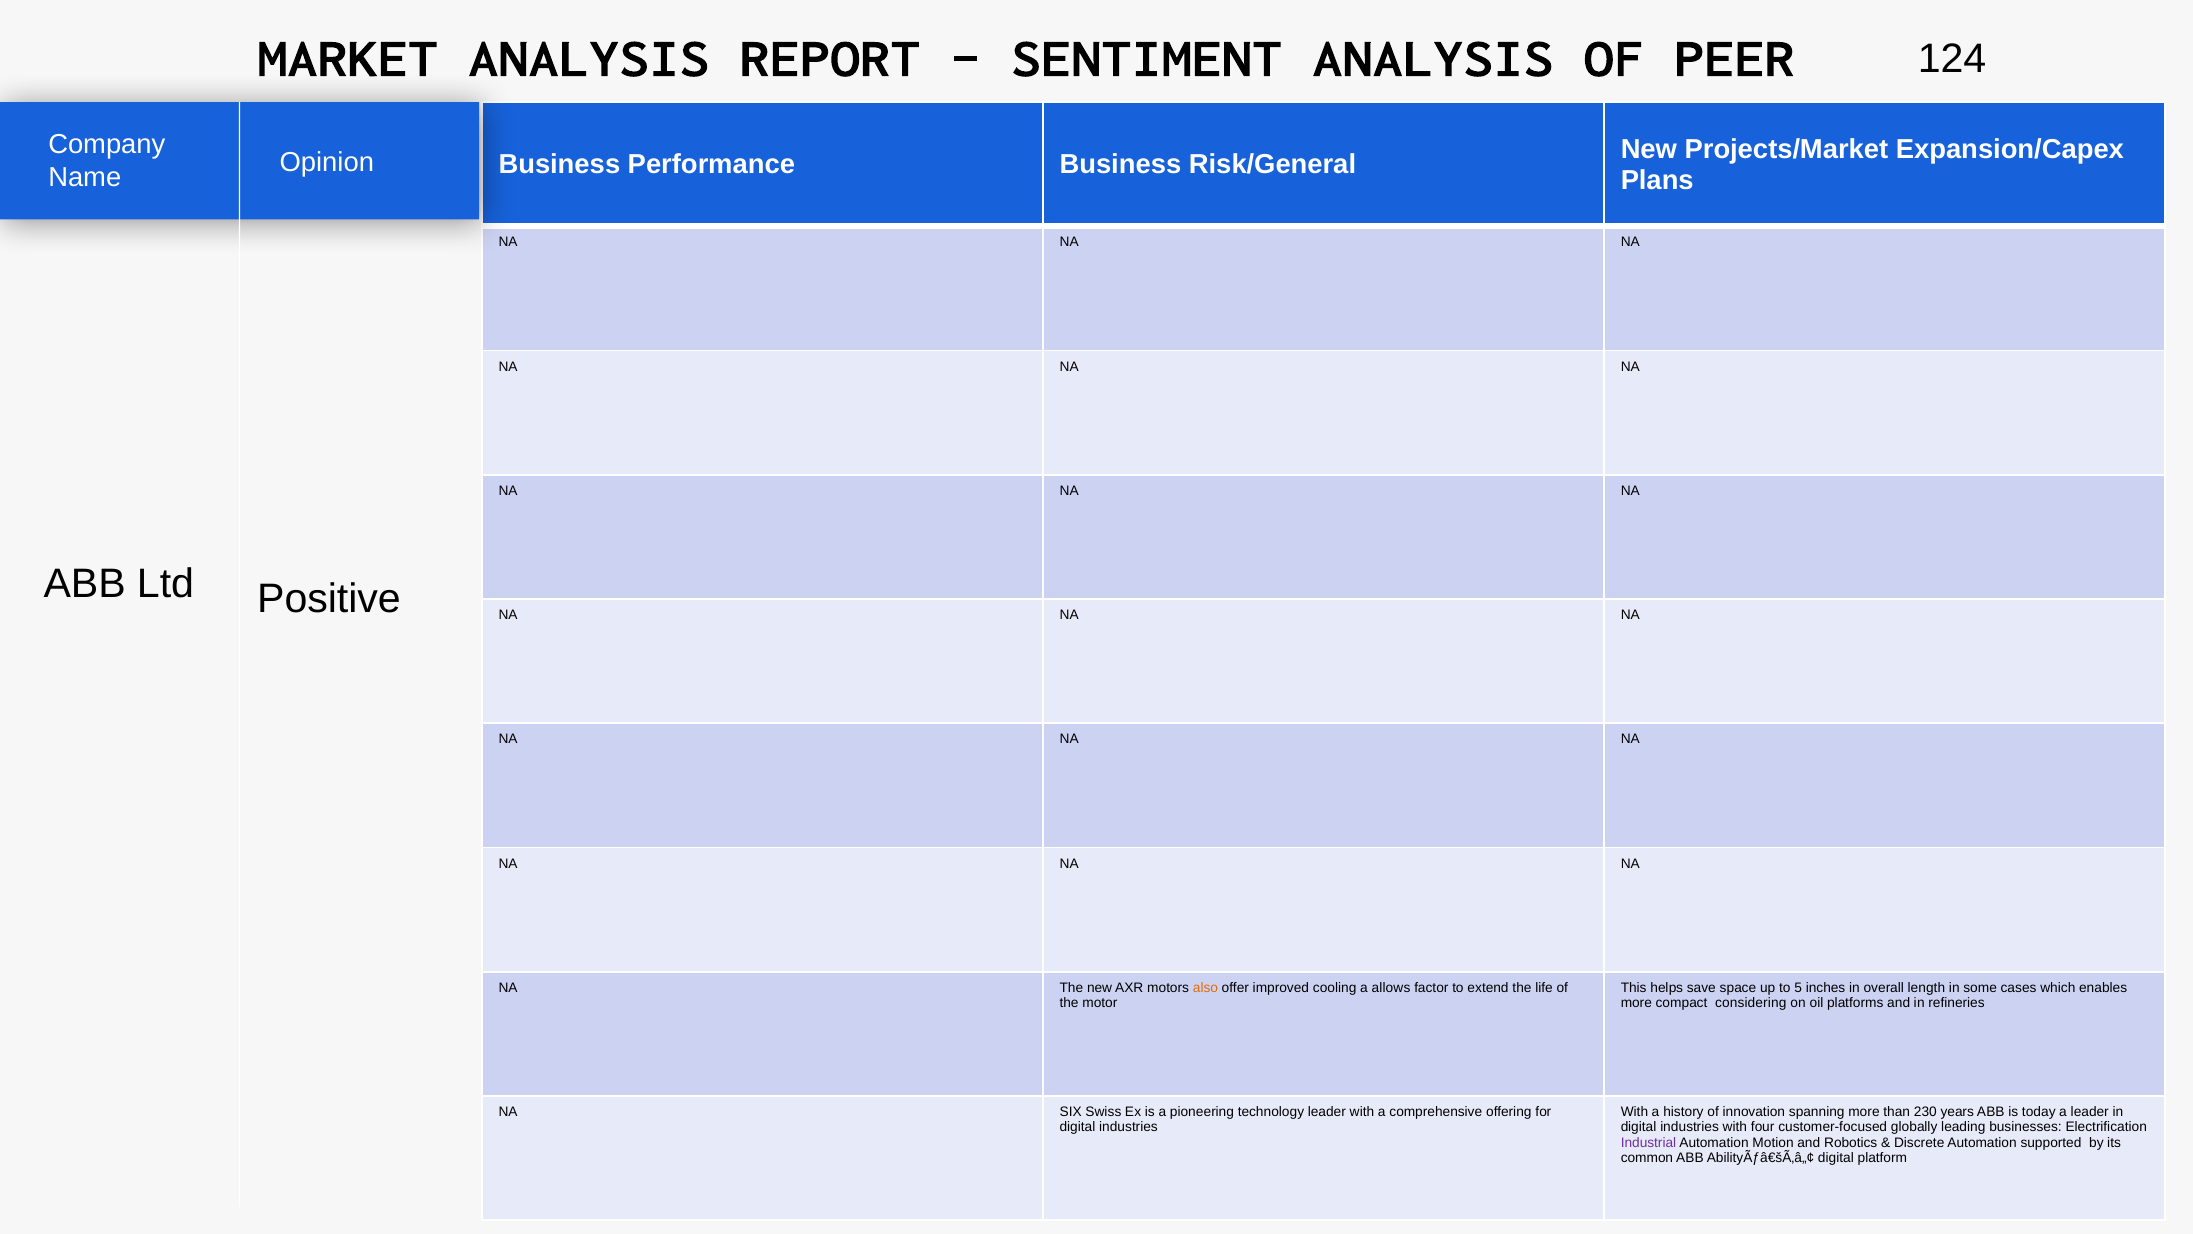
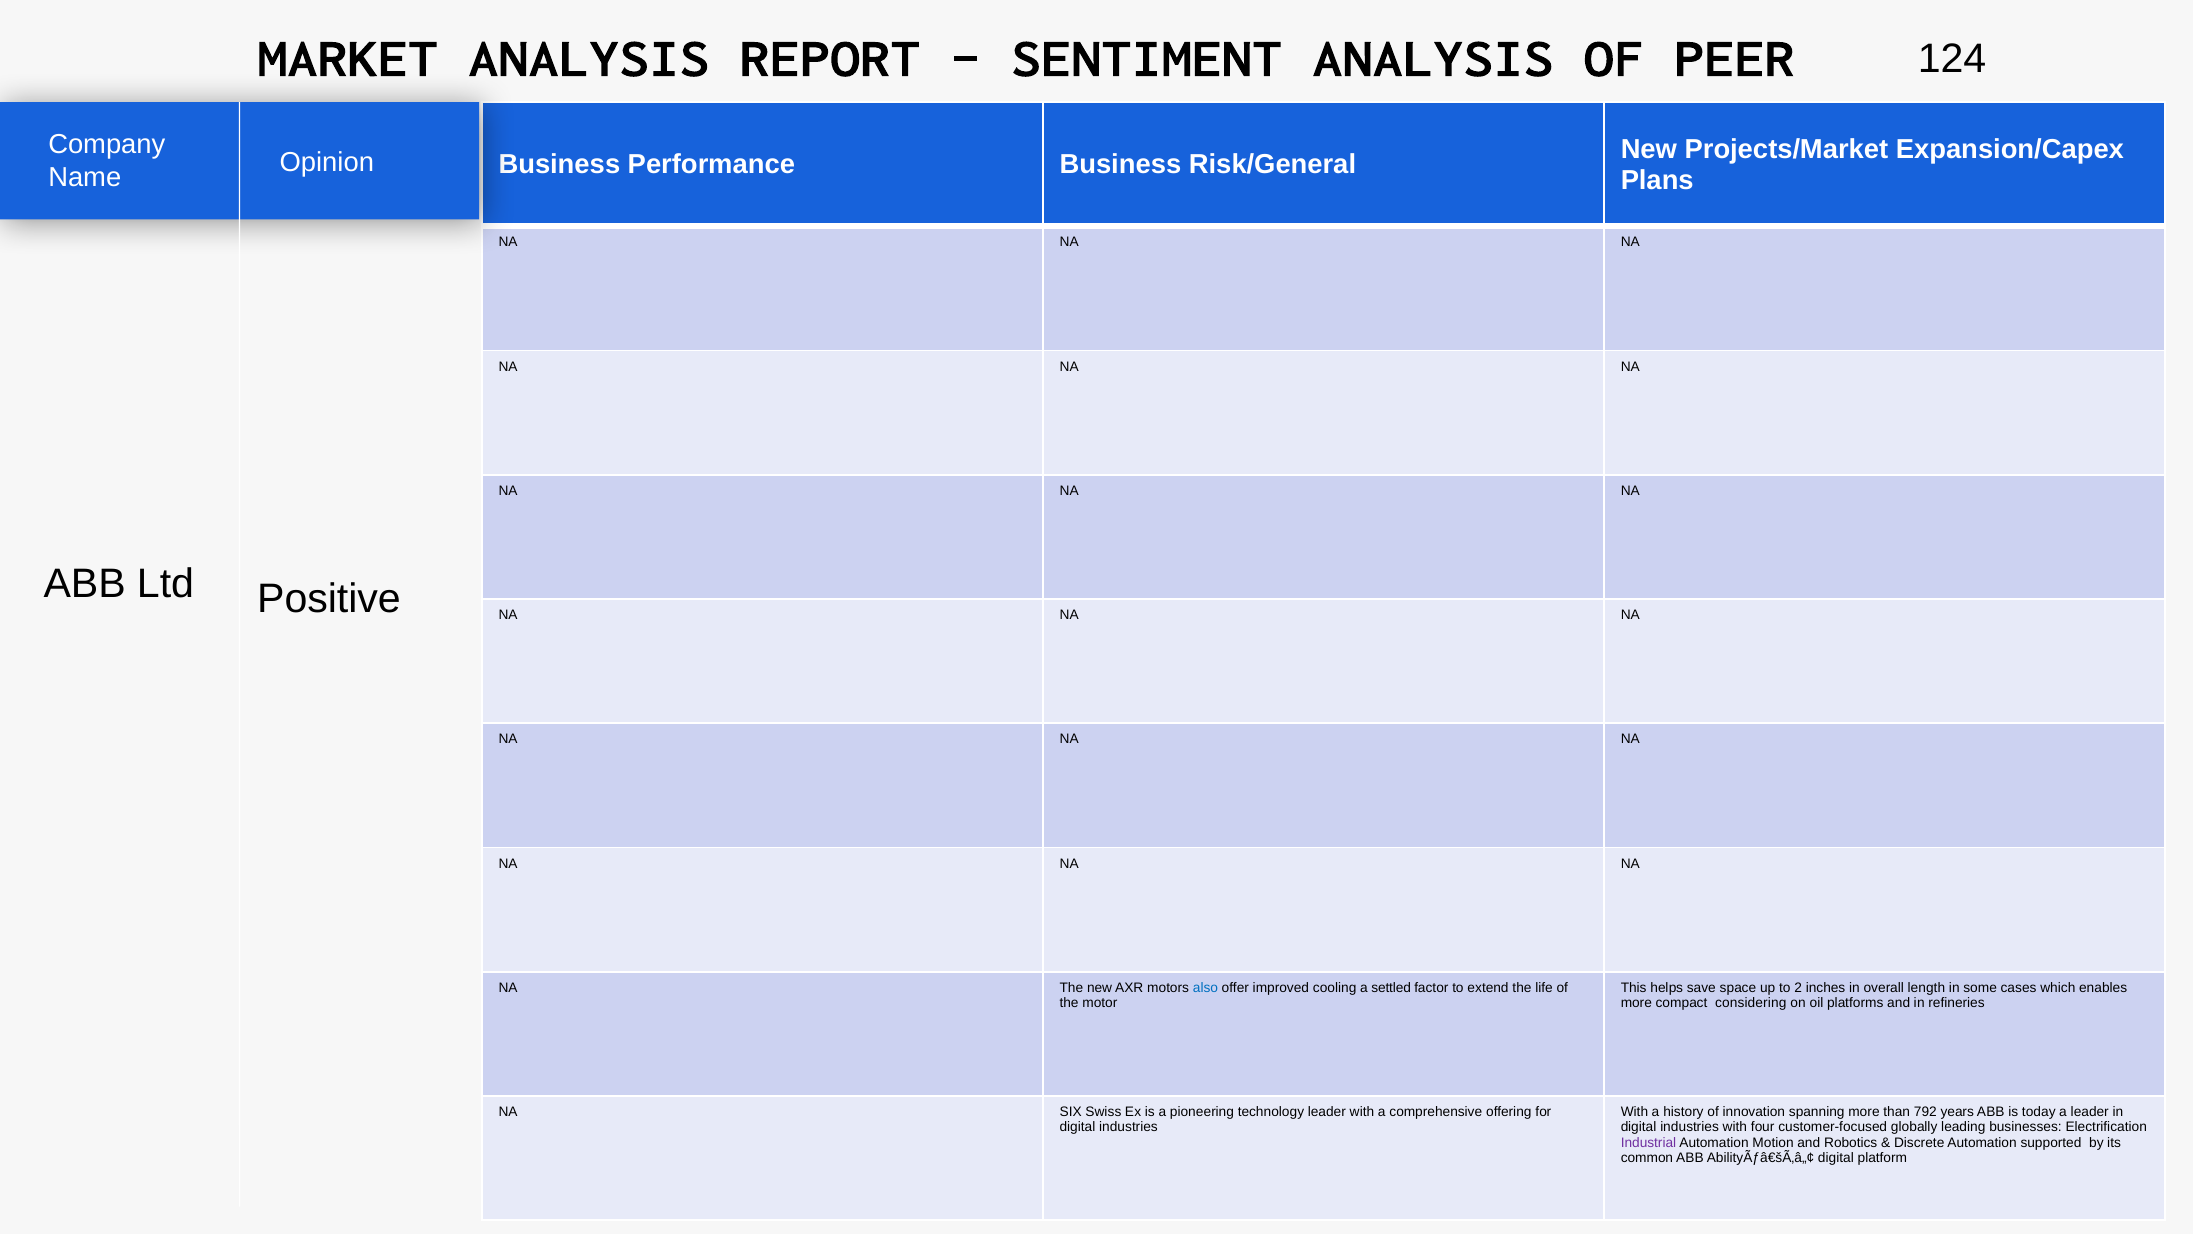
also colour: orange -> blue (1205, 987)
allows: allows -> settled (1391, 987)
5: 5 -> 2 (1798, 987)
230: 230 -> 792 (1925, 1112)
